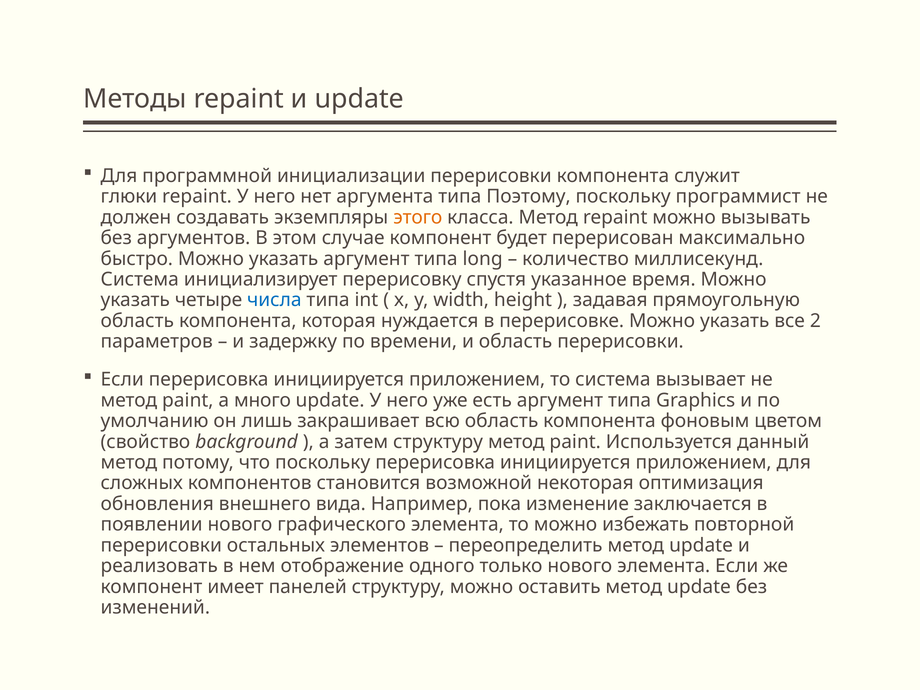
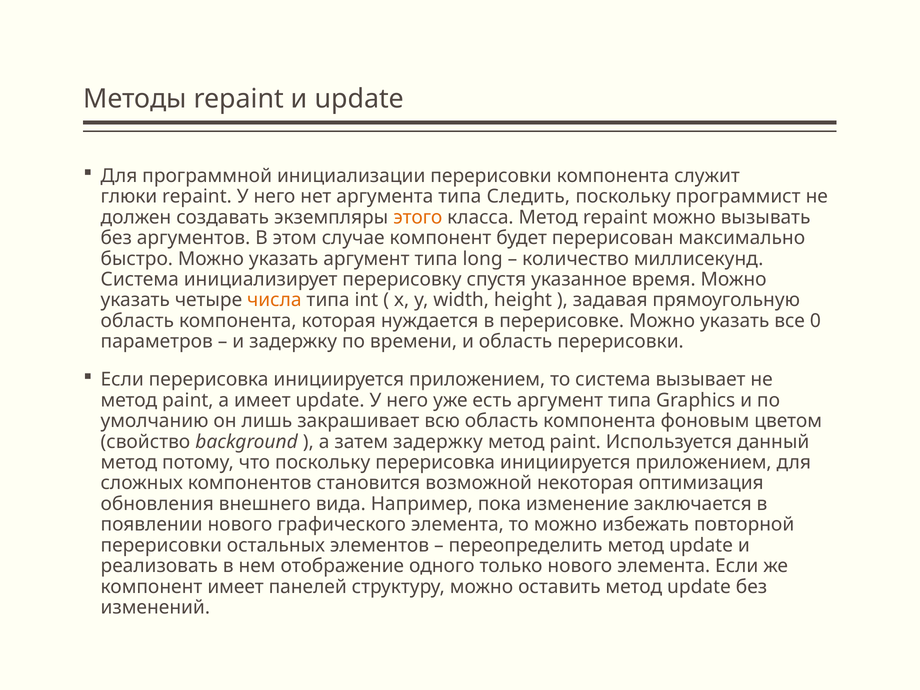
Поэтому: Поэтому -> Следить (528, 197)
числа colour: blue -> orange (274, 300)
2: 2 -> 0 (815, 321)
а много: много -> имеет (262, 400)
затем структуру: структуру -> задержку (438, 442)
